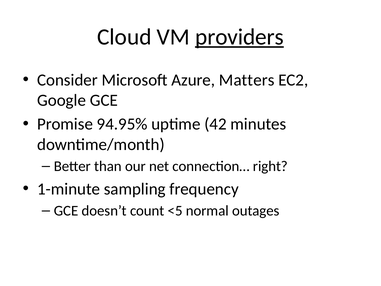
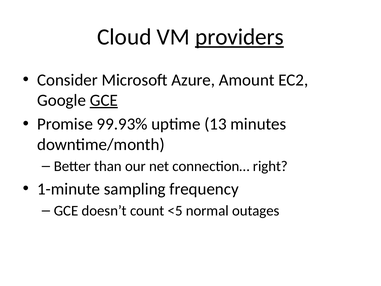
Matters: Matters -> Amount (247, 80)
GCE underline: none -> present (104, 100)
94.95%: 94.95% -> 99.93% (122, 124)
42: 42 -> 13 (215, 124)
